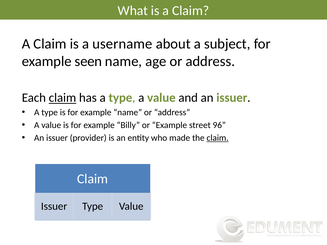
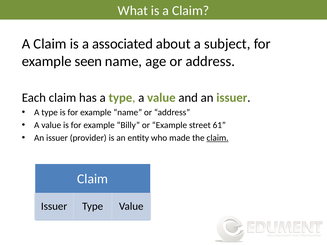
username: username -> associated (123, 44)
claim underline: present -> none (62, 98)
96: 96 -> 61 (219, 125)
